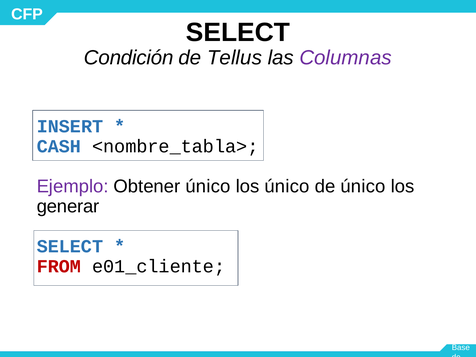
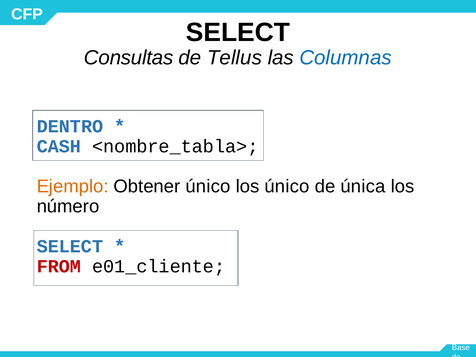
Condición: Condición -> Consultas (129, 58)
Columnas colour: purple -> blue (346, 58)
INSERT: INSERT -> DENTRO (70, 126)
Ejemplo colour: purple -> orange (73, 186)
de único: único -> única (363, 186)
generar: generar -> número (68, 206)
